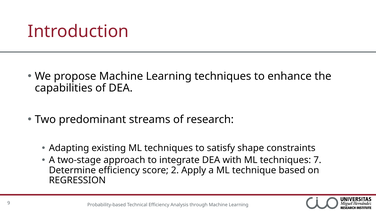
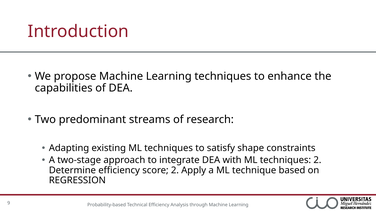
techniques 7: 7 -> 2 (317, 161)
